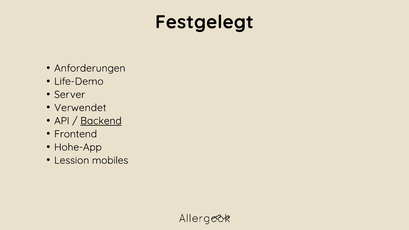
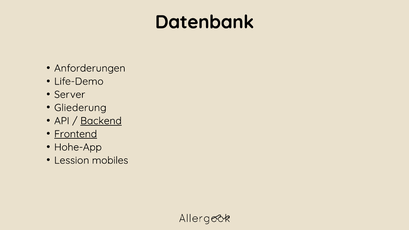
Festgelegt: Festgelegt -> Datenbank (205, 22)
Verwendet: Verwendet -> Gliederung (80, 108)
Frontend underline: none -> present (76, 134)
